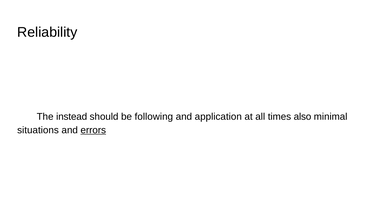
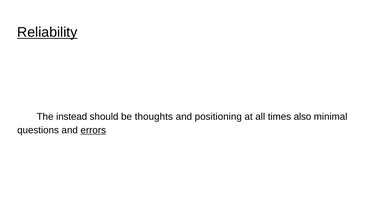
Reliability underline: none -> present (47, 32)
following: following -> thoughts (154, 117)
application: application -> positioning (218, 117)
situations: situations -> questions (38, 130)
